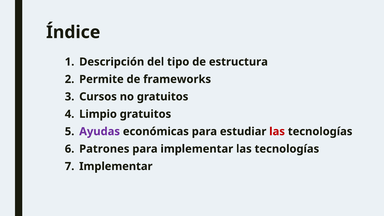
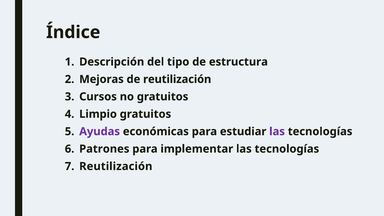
Permite: Permite -> Mejoras (101, 79)
de frameworks: frameworks -> reutilización (177, 79)
las colour: red -> purple (277, 132)
Implementar: Implementar -> Reutilización (116, 166)
